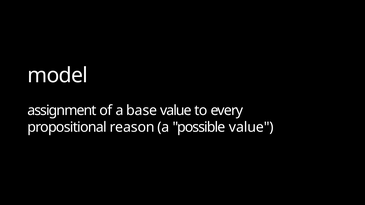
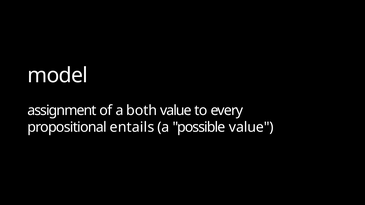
base: base -> both (142, 111)
reason: reason -> entails (132, 127)
